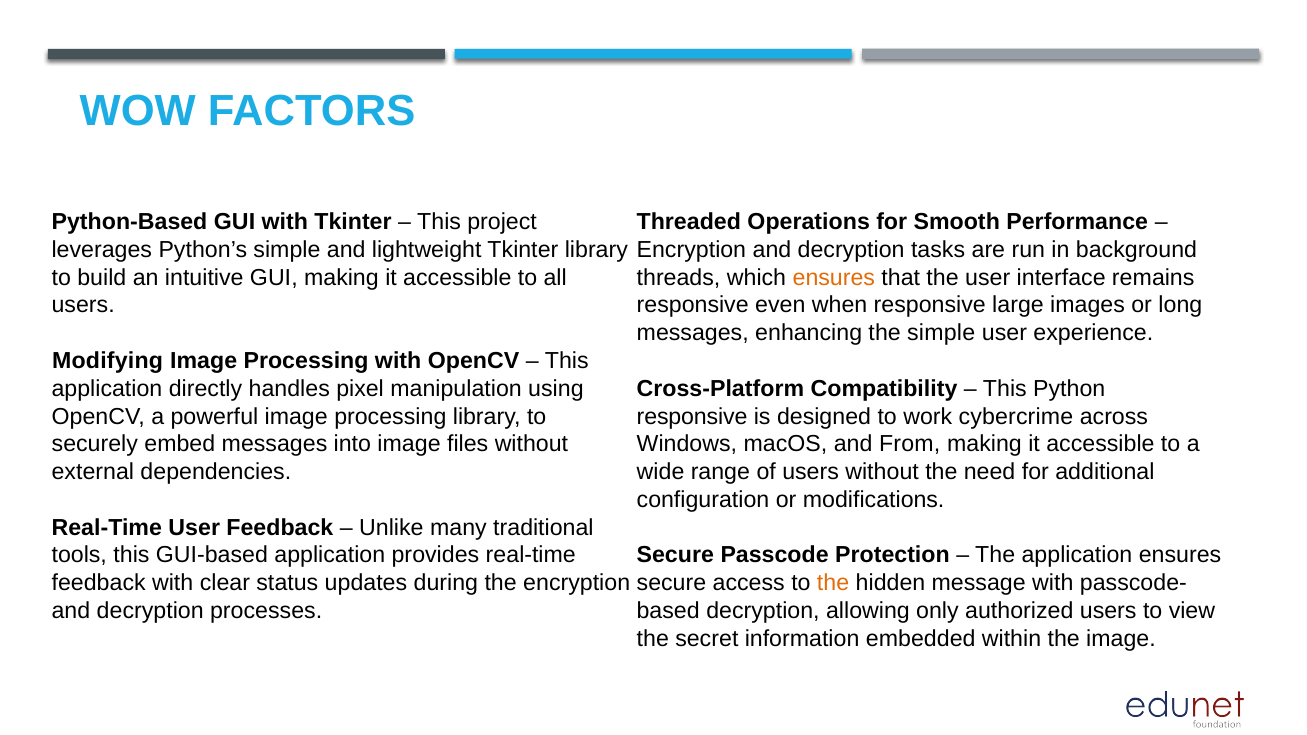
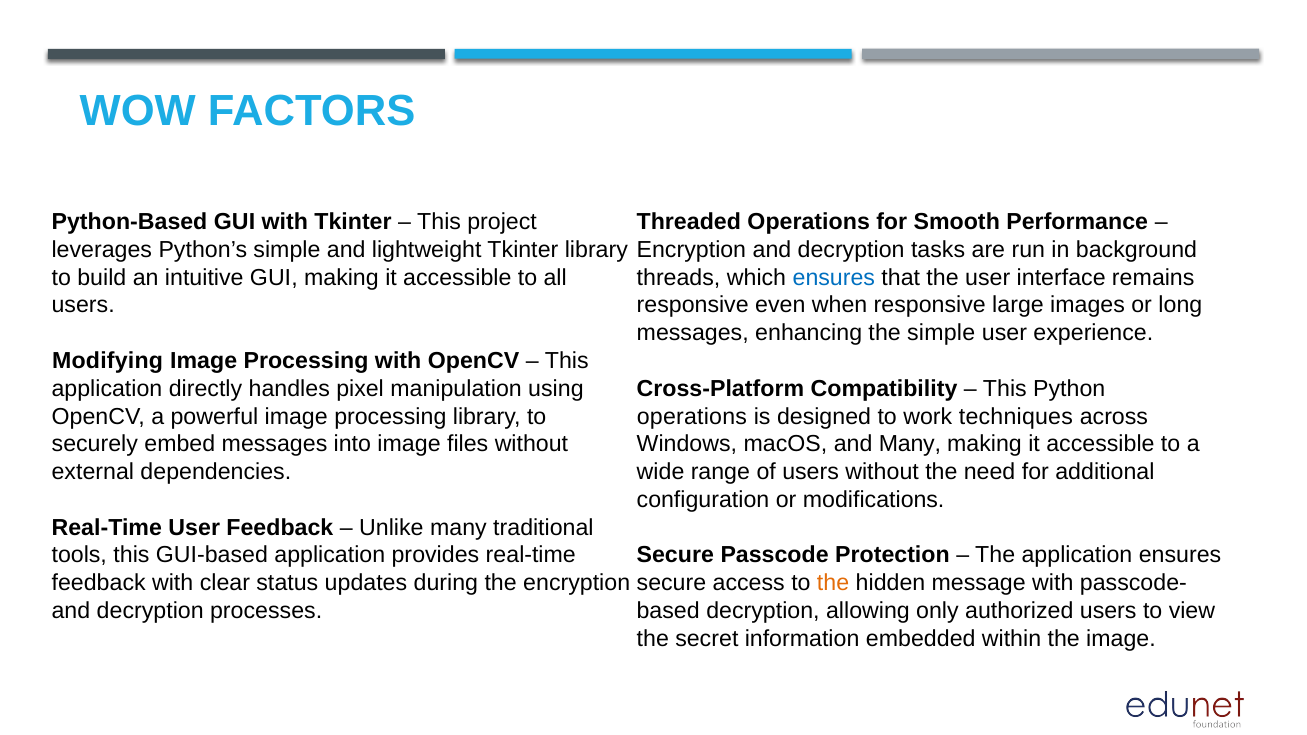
ensures colour: orange -> blue (834, 278)
responsive: responsive -> operations (692, 417)
cybercrime: cybercrime -> techniques (1016, 417)
and From: From -> Many (910, 444)
